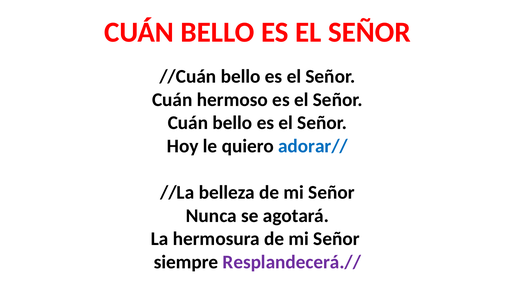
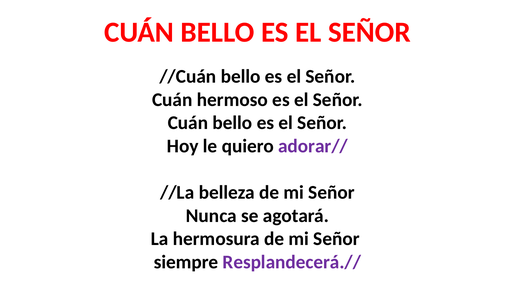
adorar// colour: blue -> purple (313, 146)
